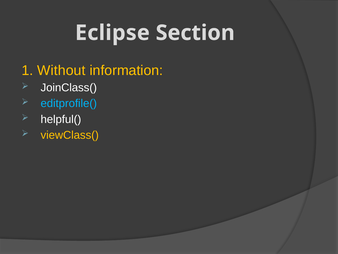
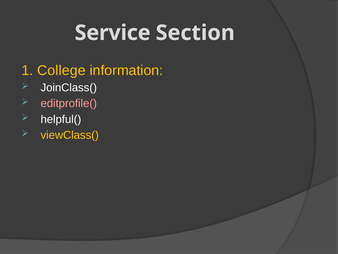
Eclipse: Eclipse -> Service (113, 33)
Without: Without -> College (61, 70)
editprofile( colour: light blue -> pink (69, 103)
